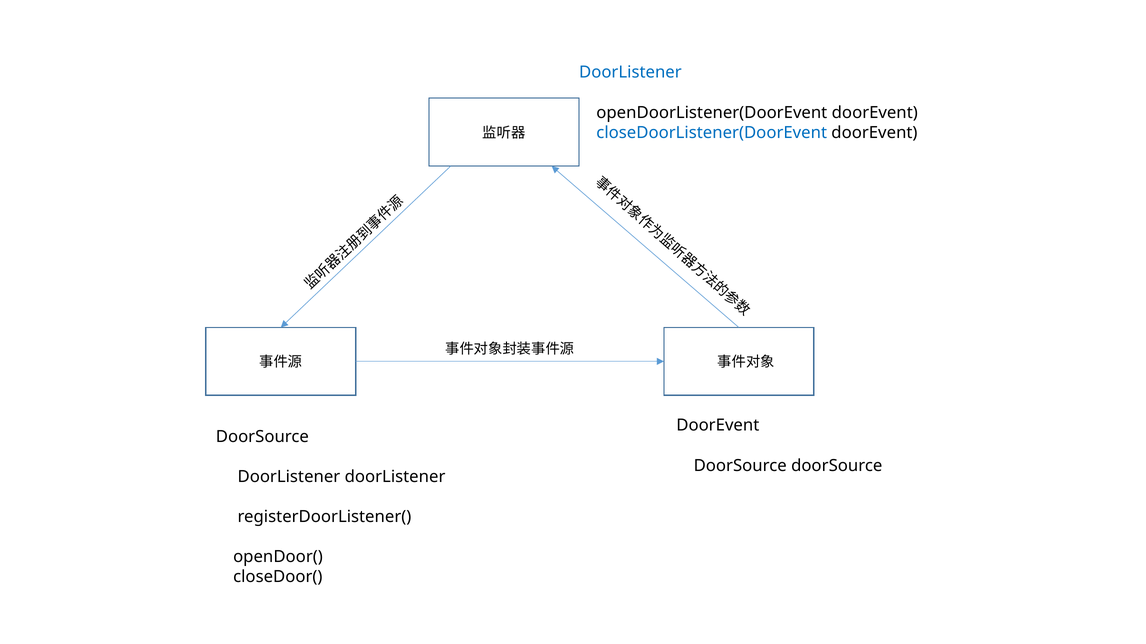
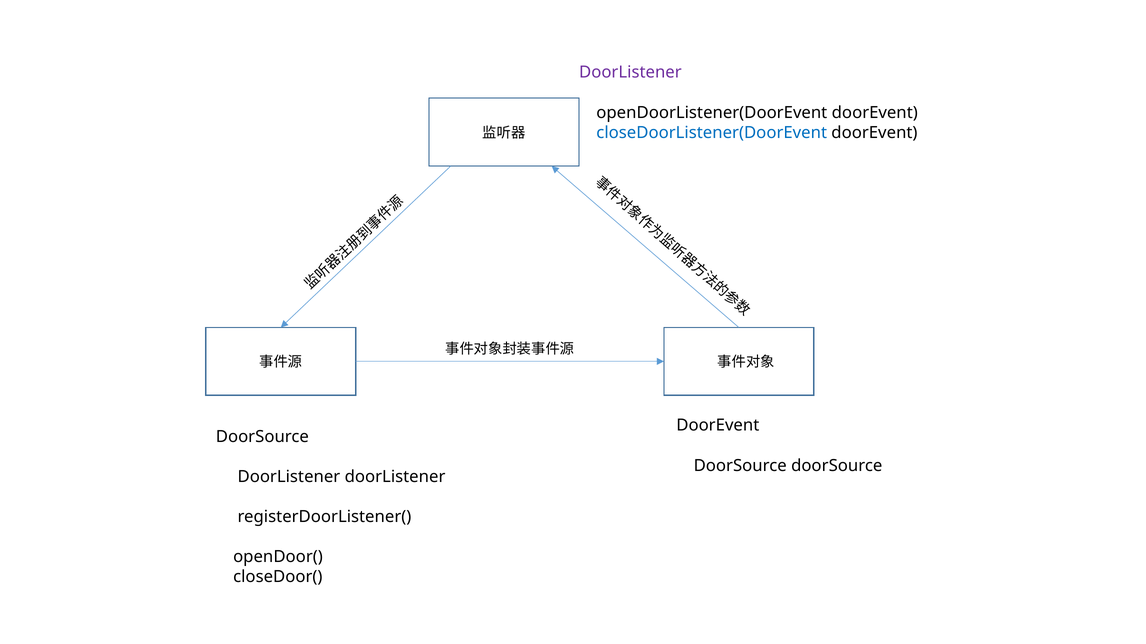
DoorListener colour: blue -> purple (630, 72)
